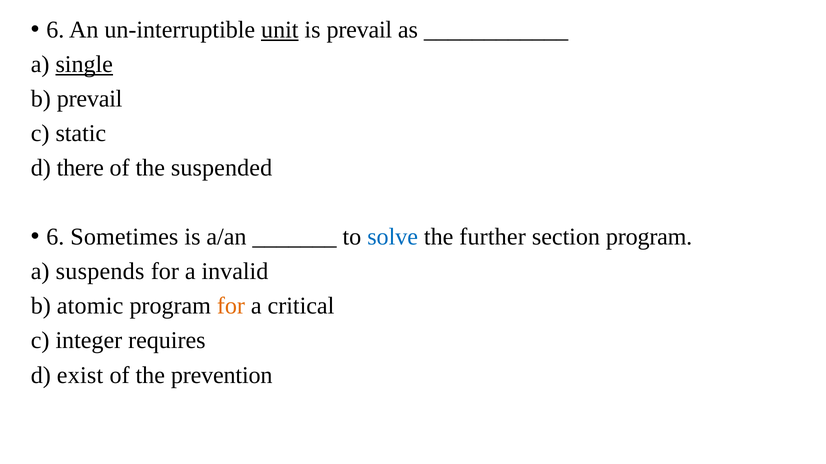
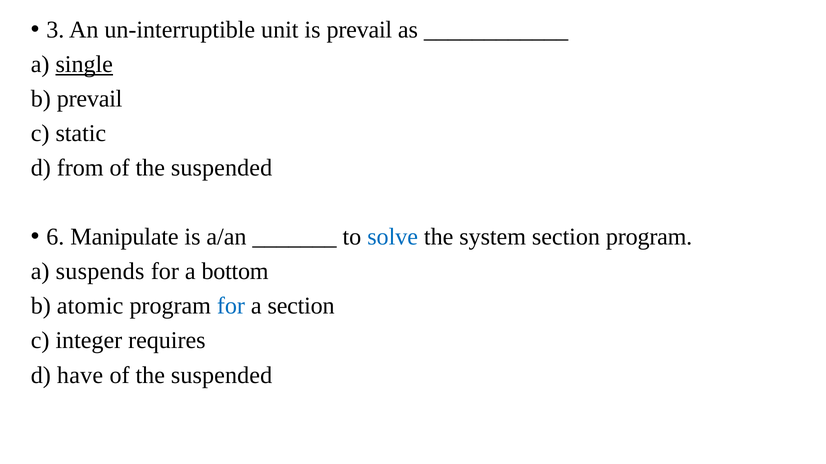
6: 6 -> 3 (55, 30)
unit underline: present -> none (280, 30)
there: there -> from (80, 168)
Sometimes: Sometimes -> Manipulate (124, 237)
further: further -> system (493, 237)
invalid: invalid -> bottom (235, 272)
for colour: orange -> blue (231, 306)
a critical: critical -> section (301, 306)
exist: exist -> have (80, 376)
prevention: prevention -> suspended (222, 376)
